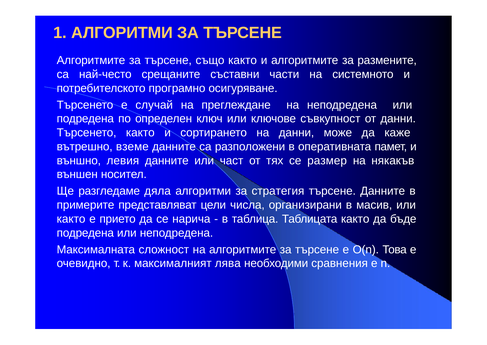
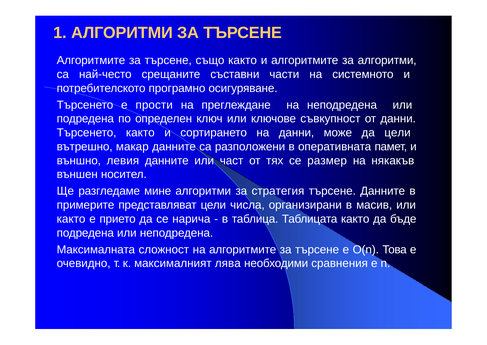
за размените: размените -> алгоритми (387, 60)
случай: случай -> прости (154, 105)
да каже: каже -> цели (397, 133)
вземе: вземе -> макар (132, 146)
дяла: дяла -> мине (158, 191)
